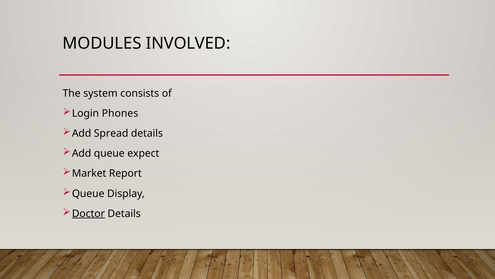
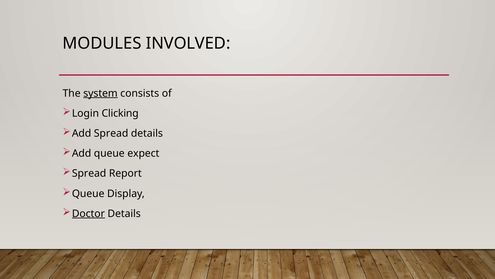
system underline: none -> present (100, 93)
Phones: Phones -> Clicking (120, 113)
Market: Market -> Spread (89, 173)
